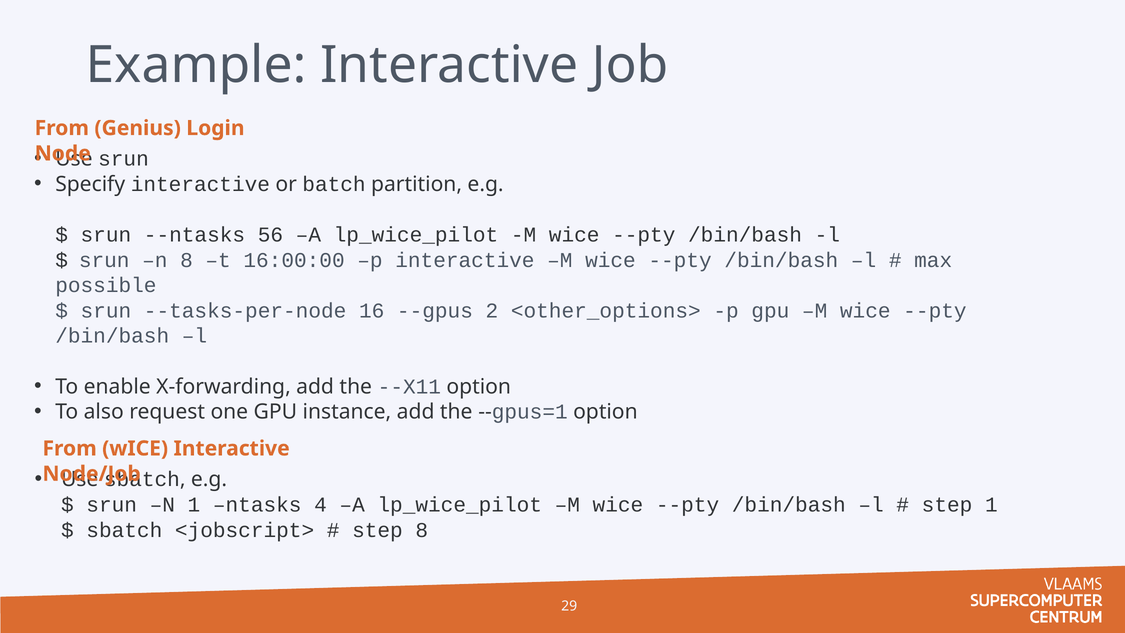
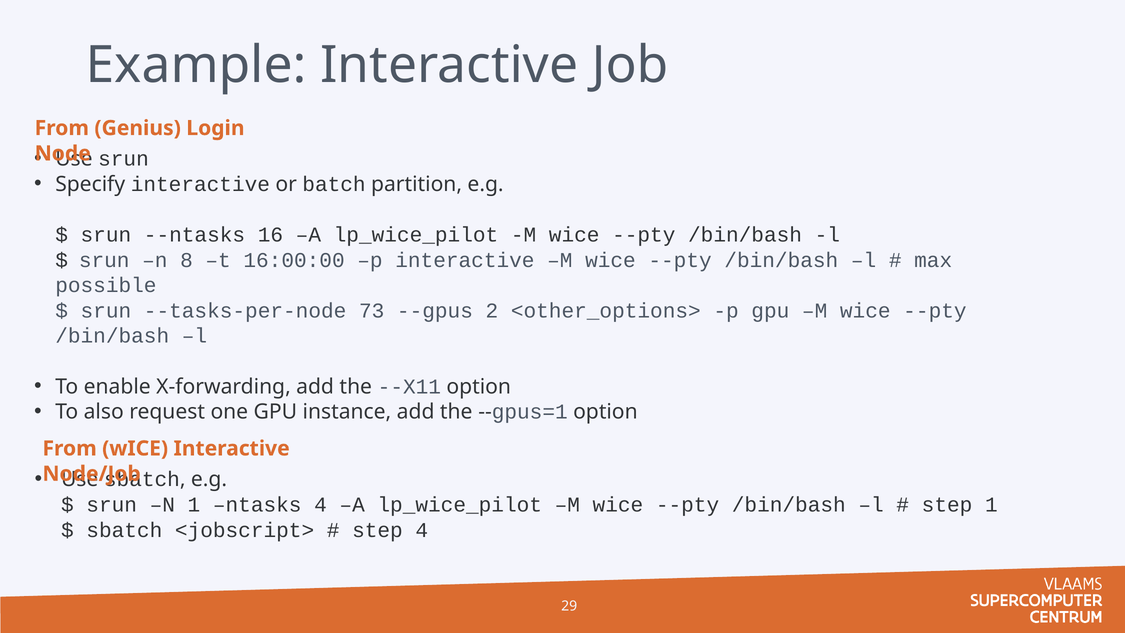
56: 56 -> 16 (270, 235)
16: 16 -> 73 (372, 311)
step 8: 8 -> 4 (422, 530)
